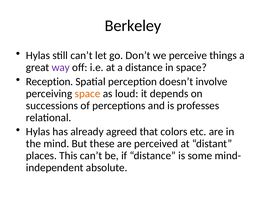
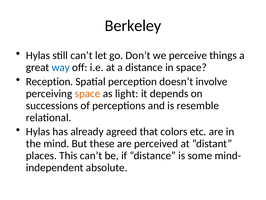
way colour: purple -> blue (61, 67)
loud: loud -> light (127, 93)
professes: professes -> resemble (198, 105)
